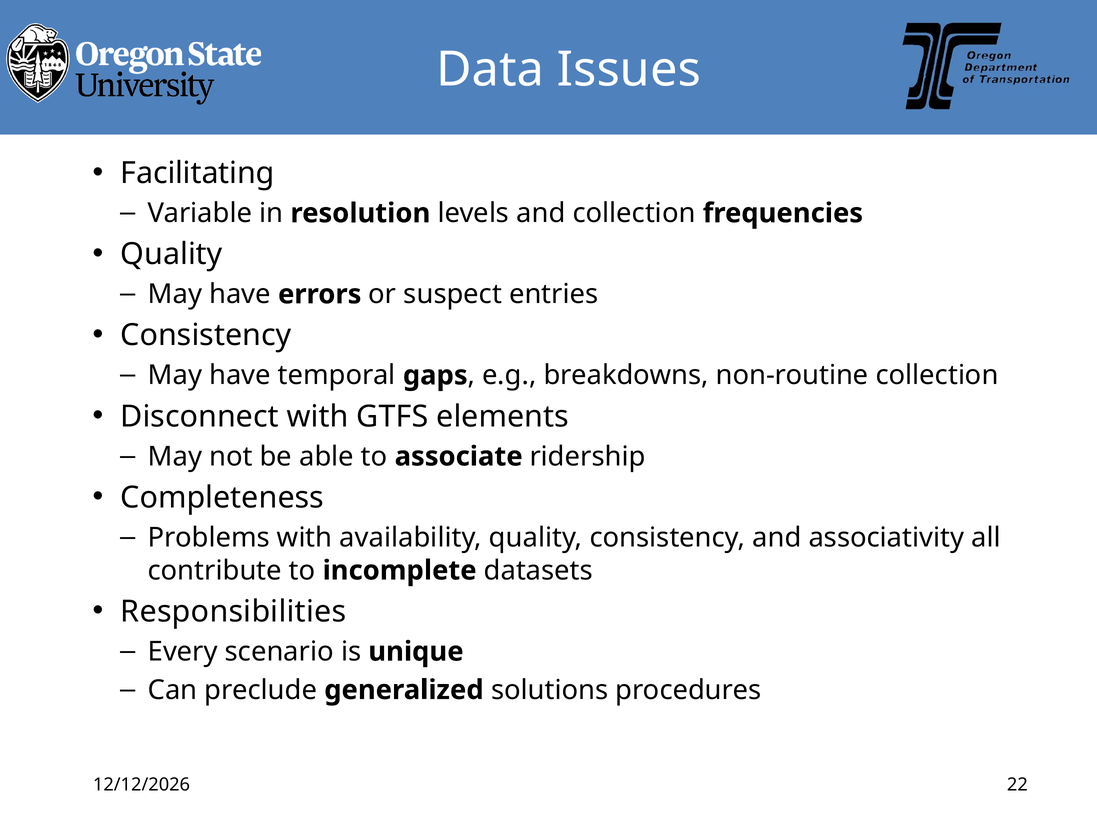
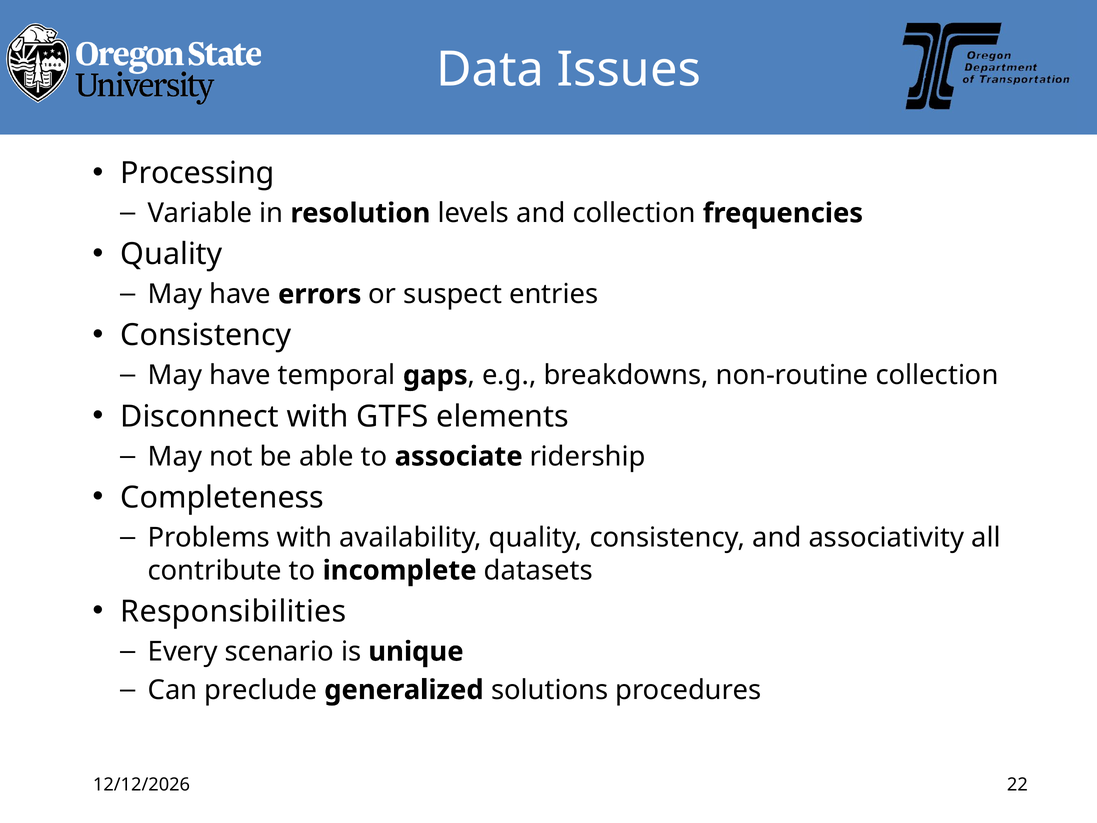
Facilitating: Facilitating -> Processing (197, 173)
